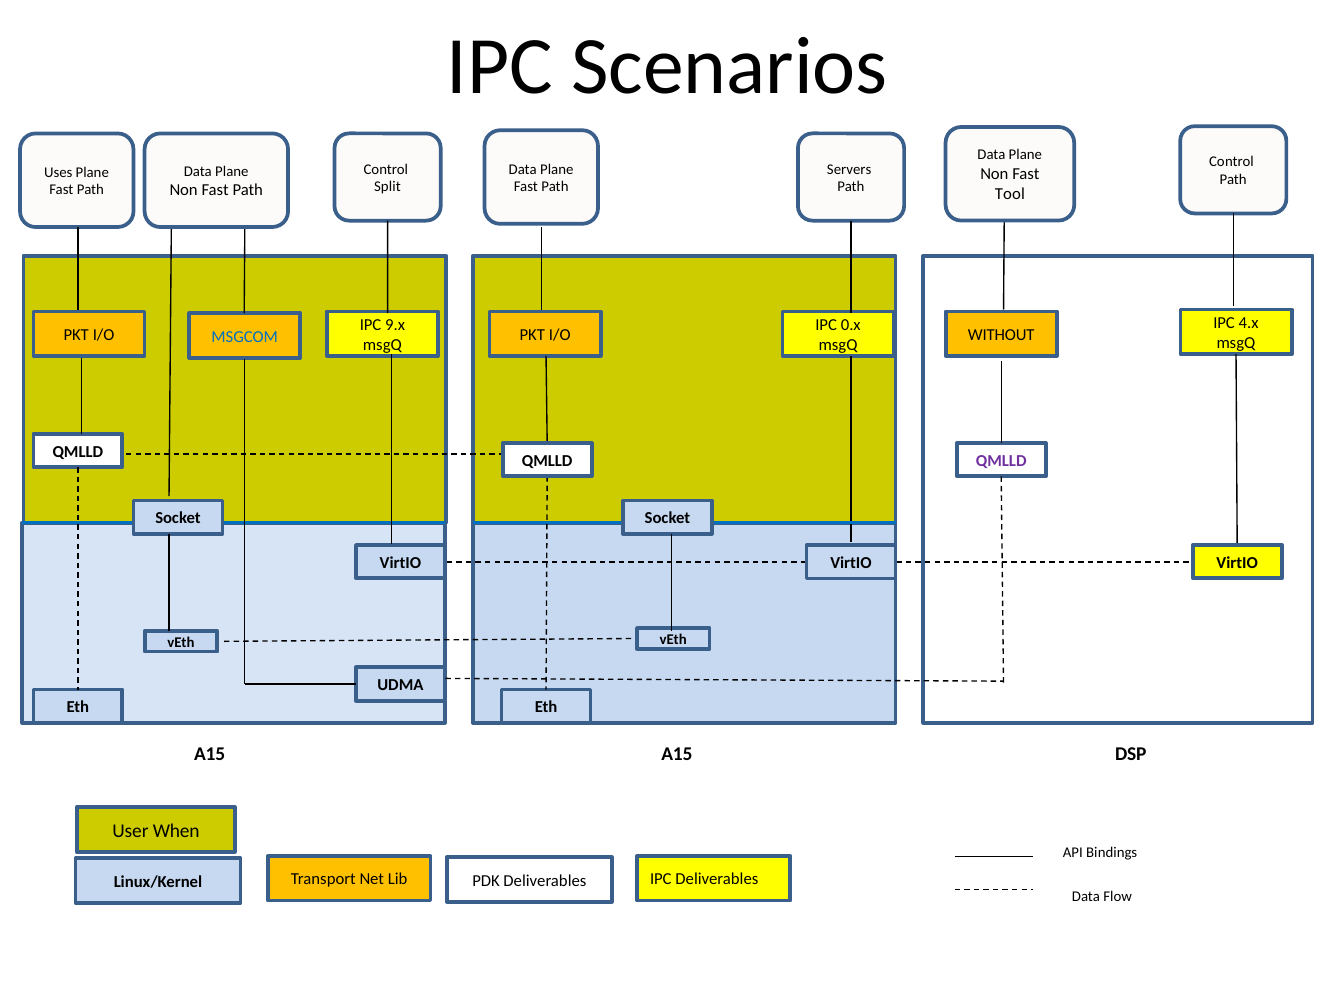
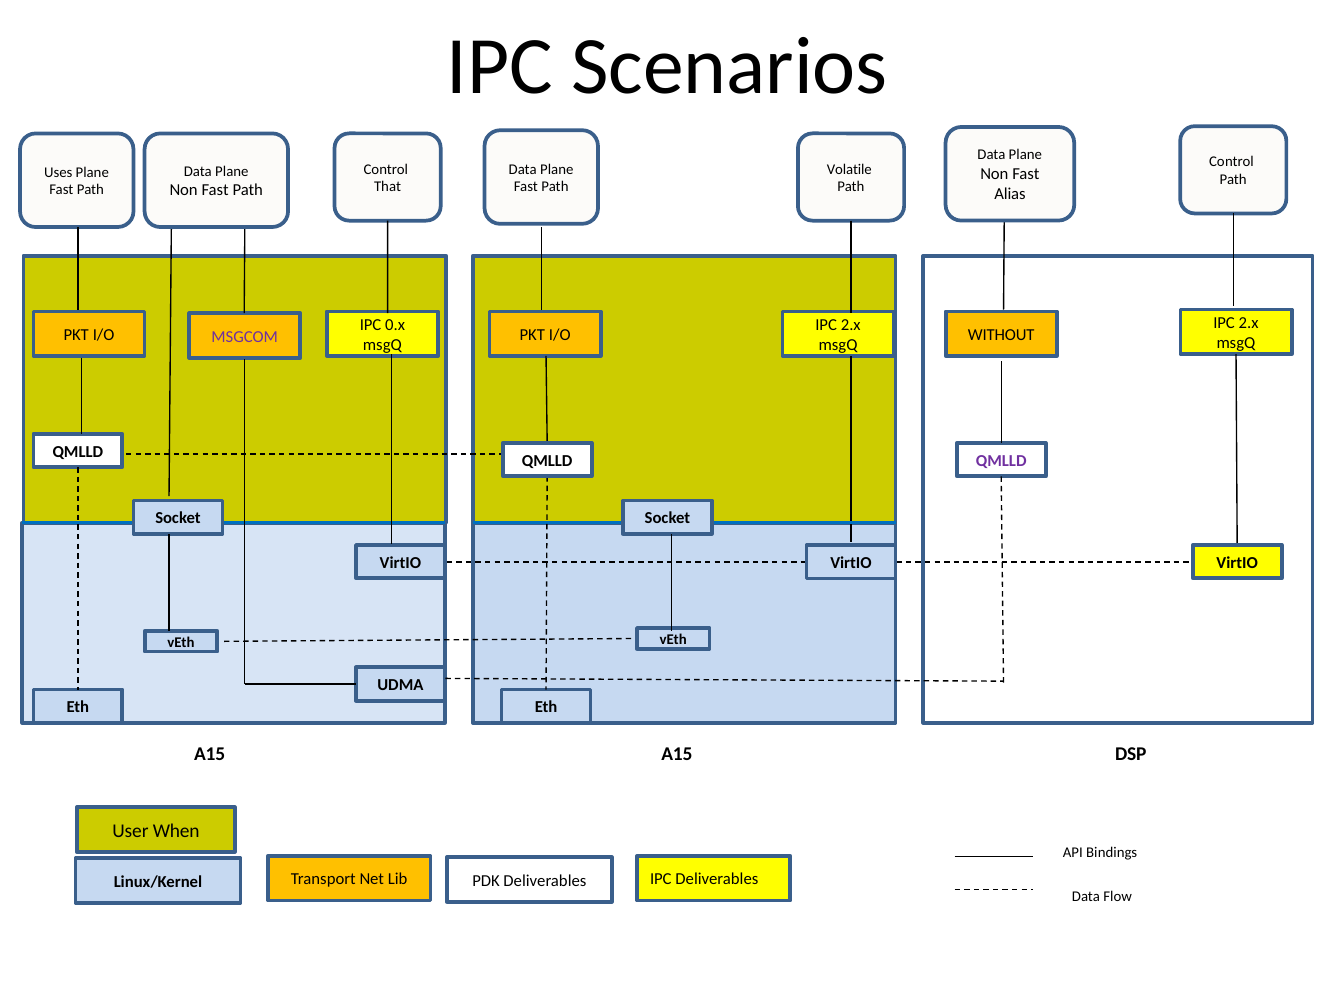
Servers: Servers -> Volatile (849, 169)
Split: Split -> That (388, 187)
Tool: Tool -> Alias (1010, 194)
4.x: 4.x -> 2.x (1249, 323)
9.x: 9.x -> 0.x (395, 325)
0.x: 0.x -> 2.x (851, 325)
MSGCOM colour: blue -> purple (245, 337)
